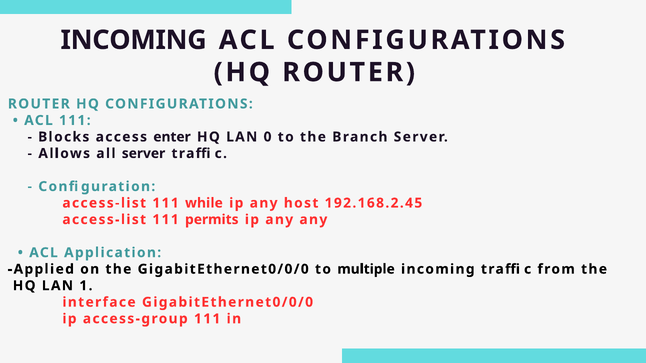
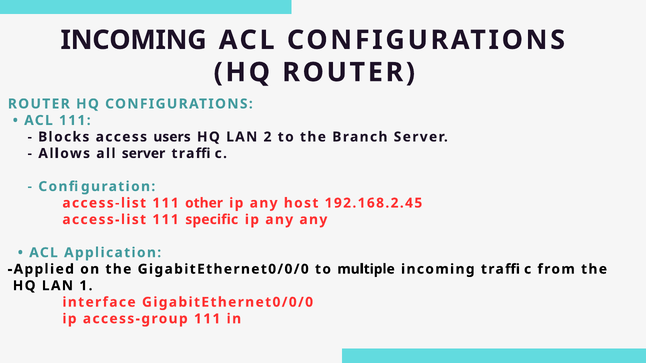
enter: enter -> users (172, 137)
0: 0 -> 2 (268, 137)
while: while -> other (204, 203)
permits: permits -> specific (212, 220)
